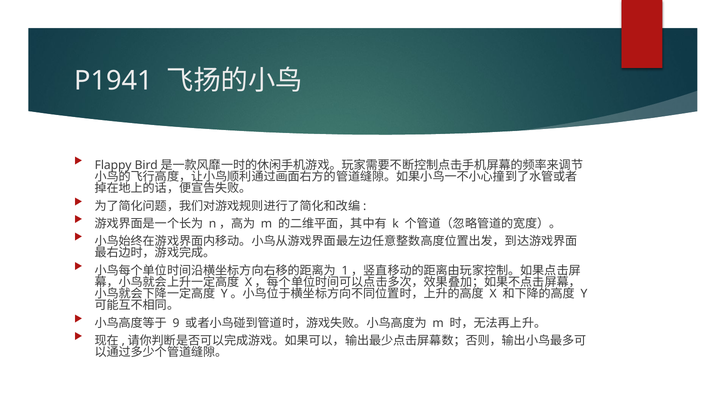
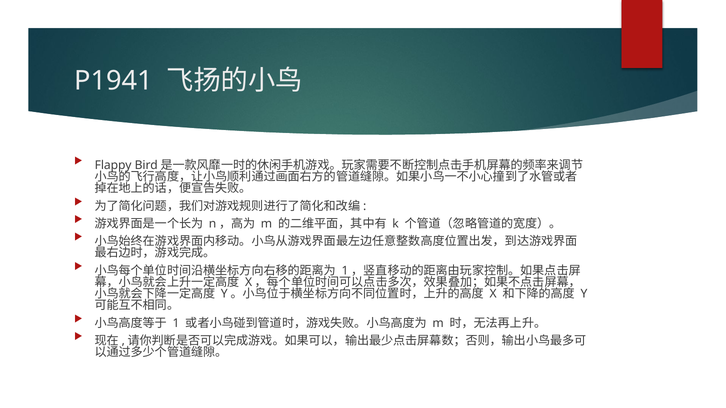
9: 9 -> 1 (176, 323)
